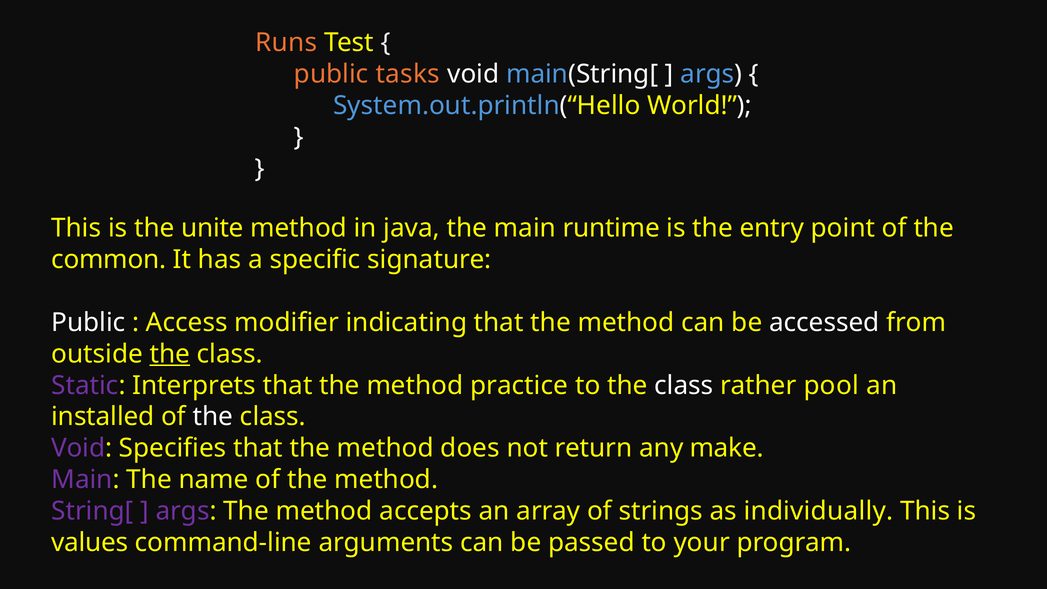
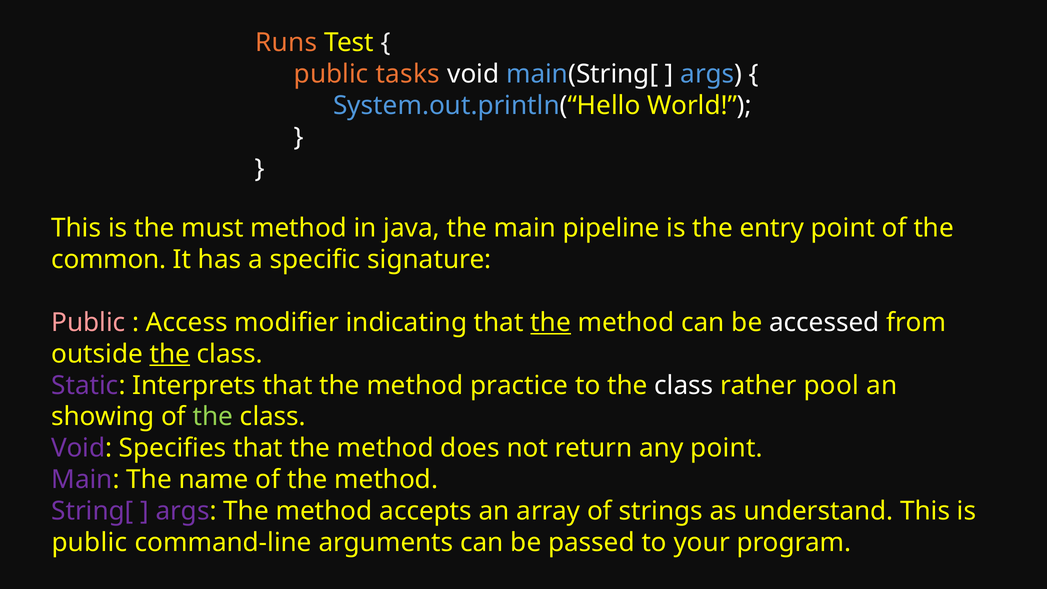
unite: unite -> must (212, 228)
runtime: runtime -> pipeline (611, 228)
Public colour: white -> pink (88, 323)
the underline: none -> present (551, 323)
installed: installed -> showing (103, 417)
the colour: white -> light green (213, 417)
any make: make -> point (726, 448)
individually: individually -> understand (819, 511)
values: values -> public (89, 542)
